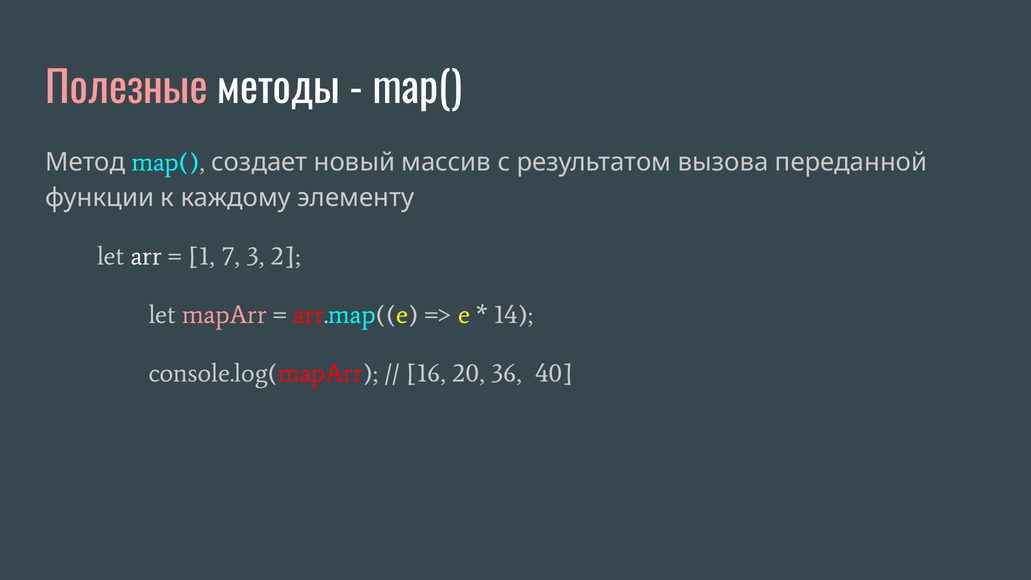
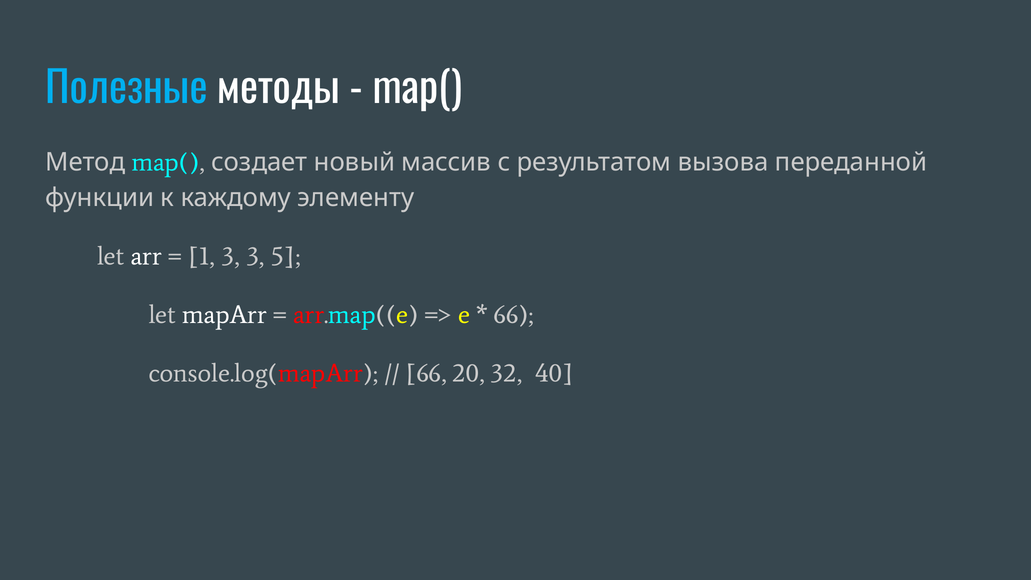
Полезные colour: pink -> light blue (127, 89)
1 7: 7 -> 3 (231, 256)
2: 2 -> 5 (286, 256)
mapArr colour: pink -> white (225, 315)
14: 14 -> 66 (514, 315)
16: 16 -> 66 (426, 373)
36: 36 -> 32 (507, 373)
